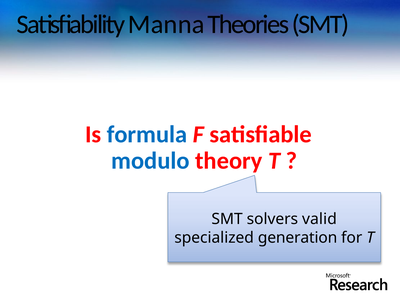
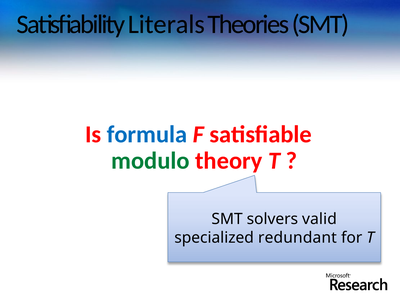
Manna: Manna -> Literals (166, 24)
modulo colour: blue -> green (150, 161)
generation: generation -> redundant (297, 238)
